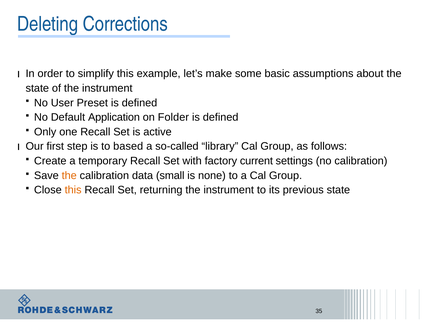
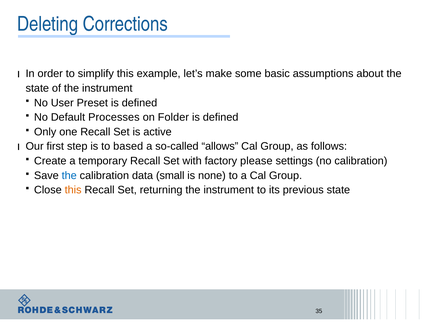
Application: Application -> Processes (114, 117)
library: library -> allows (220, 146)
current: current -> please (256, 161)
the colour: orange -> blue (69, 175)
